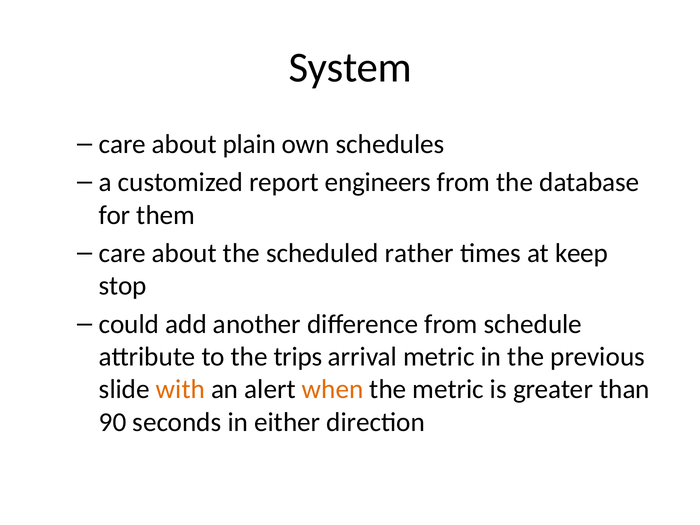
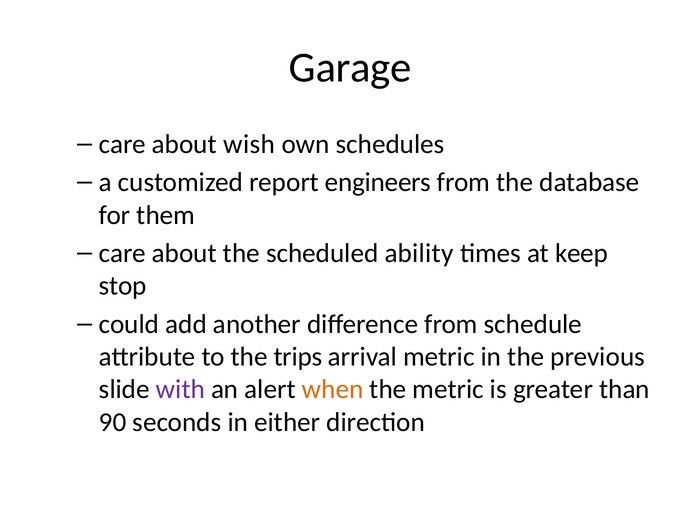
System: System -> Garage (350, 68)
plain: plain -> wish (249, 144)
rather: rather -> ability (419, 253)
with colour: orange -> purple (180, 389)
